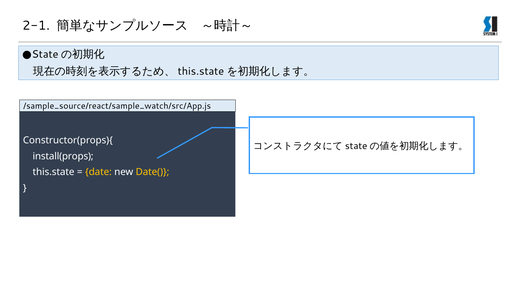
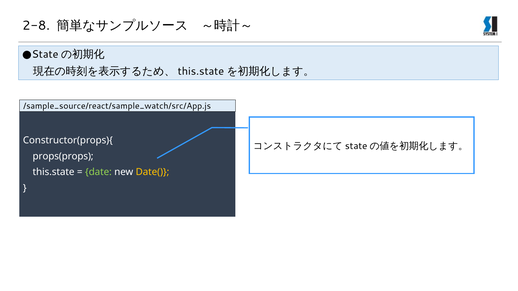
2-1: 2-1 -> 2-8 (36, 26)
install(props: install(props -> props(props (63, 156)
date colour: yellow -> light green (98, 172)
